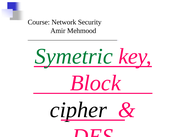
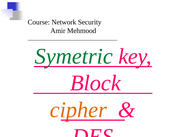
cipher colour: black -> orange (78, 110)
